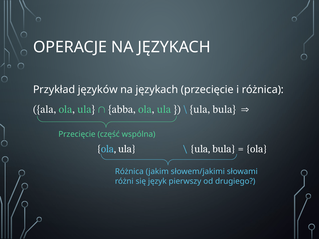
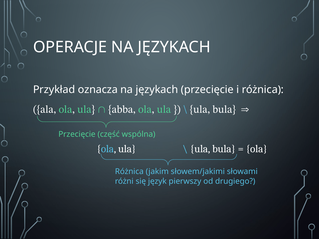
języków: języków -> oznacza (98, 90)
